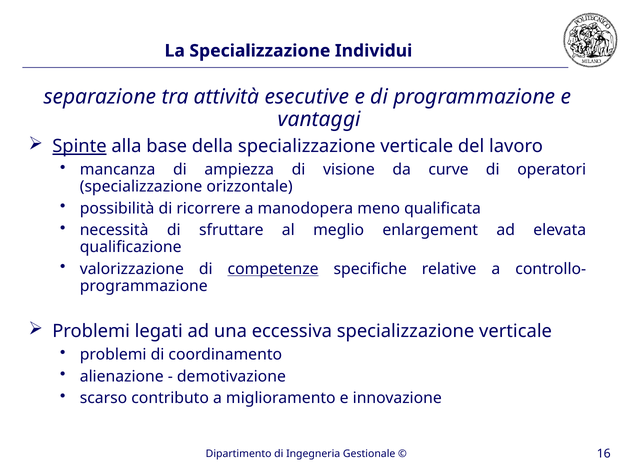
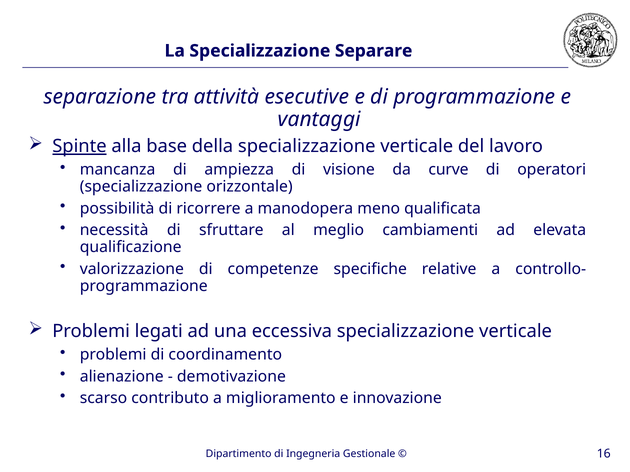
Individui: Individui -> Separare (374, 51)
enlargement: enlargement -> cambiamenti (430, 231)
competenze underline: present -> none (273, 269)
